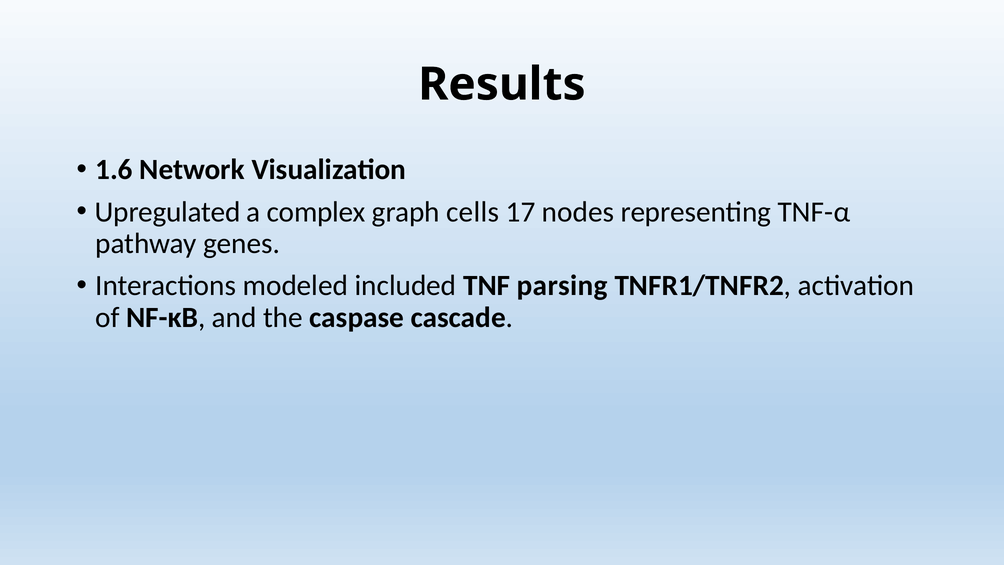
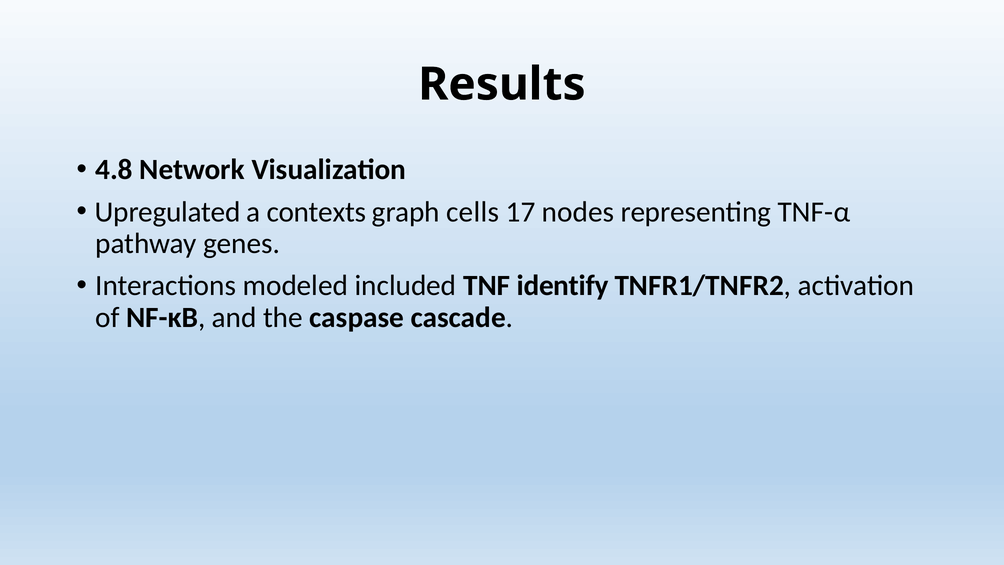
1.6: 1.6 -> 4.8 (114, 170)
complex: complex -> contexts (316, 212)
parsing: parsing -> identify (563, 286)
